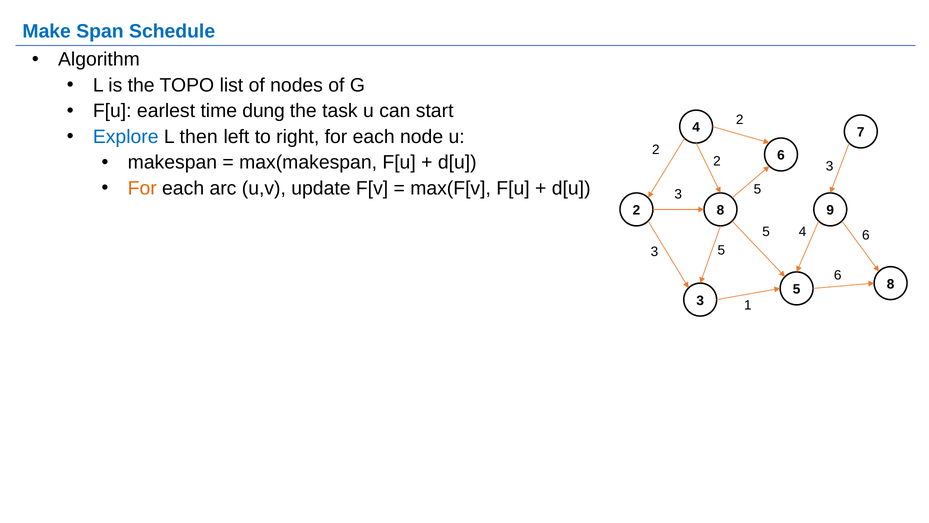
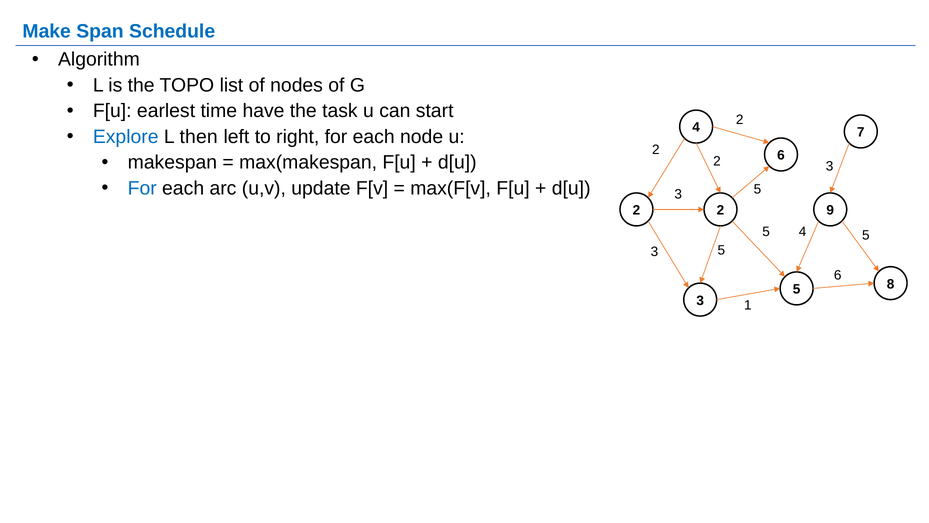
dung: dung -> have (263, 111)
For colour: orange -> blue (142, 188)
8: 8 -> 2 (720, 210)
4 6: 6 -> 5 (866, 235)
